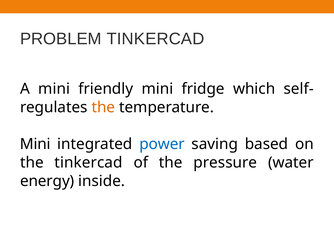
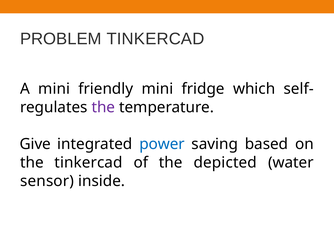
the colour: orange -> purple (103, 107)
Mini: Mini -> Give (35, 144)
pressure: pressure -> depicted (225, 162)
energy: energy -> sensor (47, 181)
